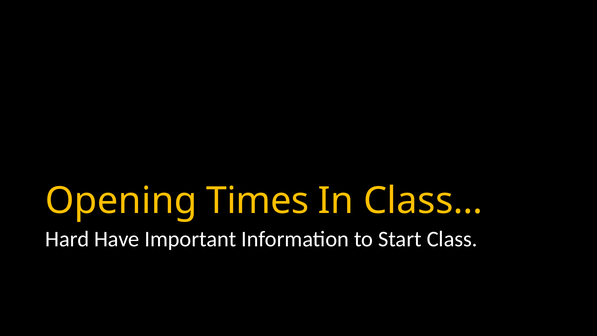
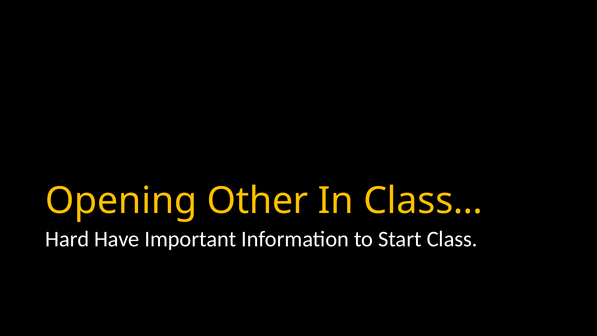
Times: Times -> Other (258, 201)
